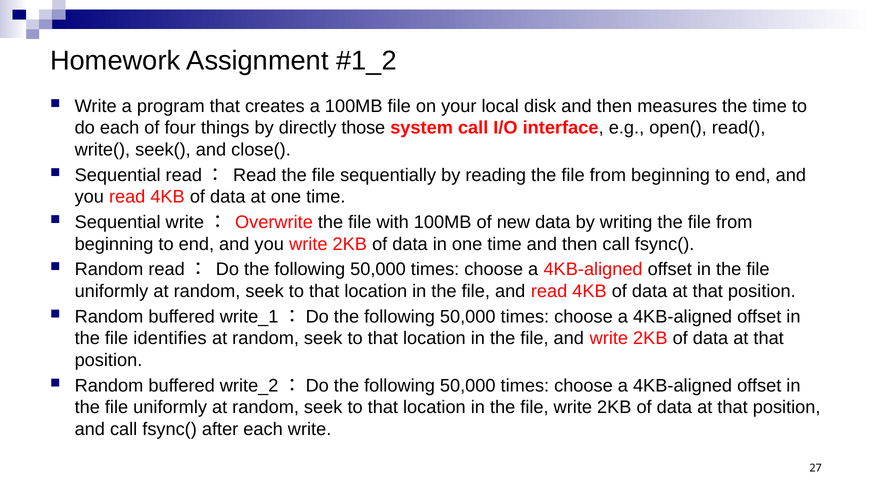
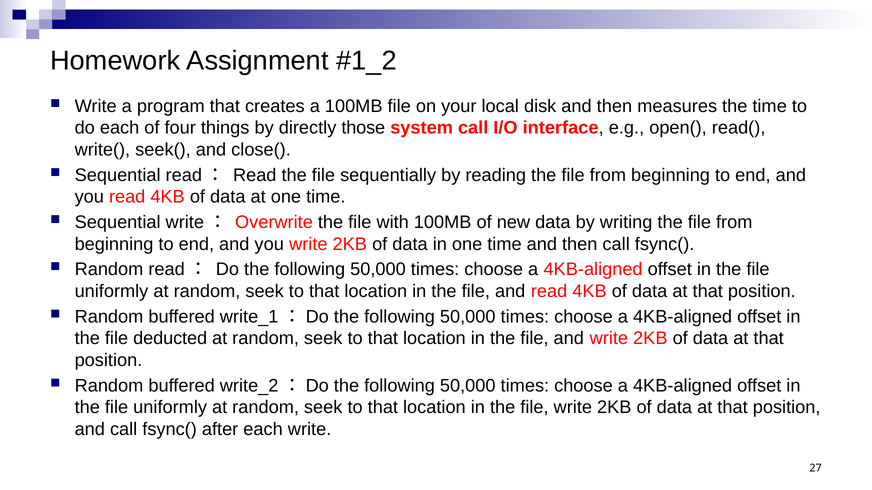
identifies: identifies -> deducted (170, 339)
